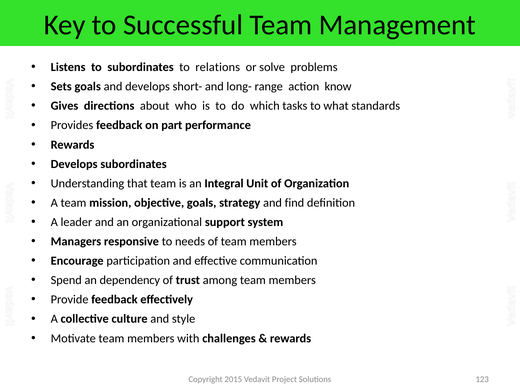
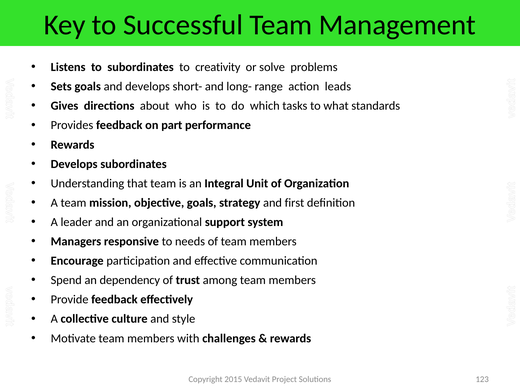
relations: relations -> creativity (218, 67)
know: know -> leads (338, 87)
find: find -> first (294, 203)
